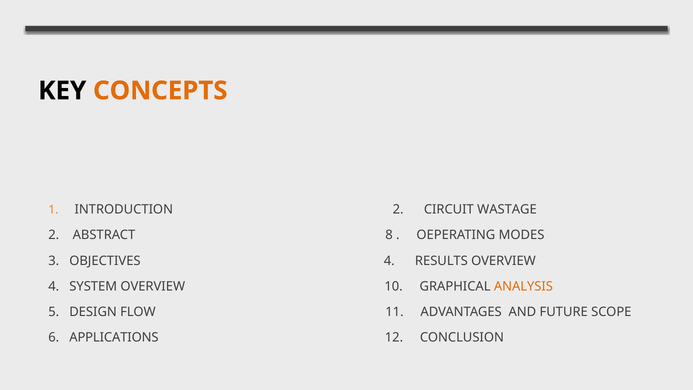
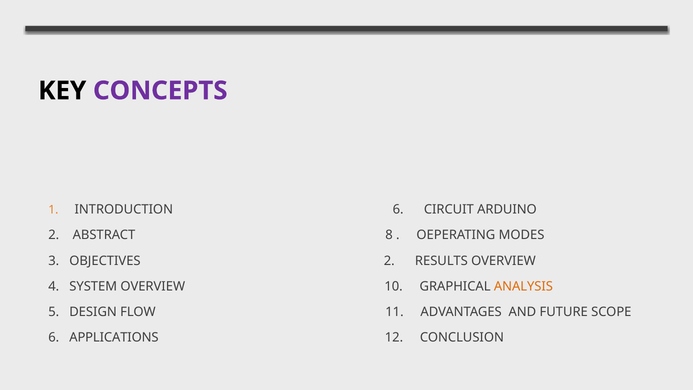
CONCEPTS colour: orange -> purple (160, 91)
INTRODUCTION 2: 2 -> 6 (398, 209)
WASTAGE: WASTAGE -> ARDUINO (507, 209)
OBJECTIVES 4: 4 -> 2 (389, 261)
